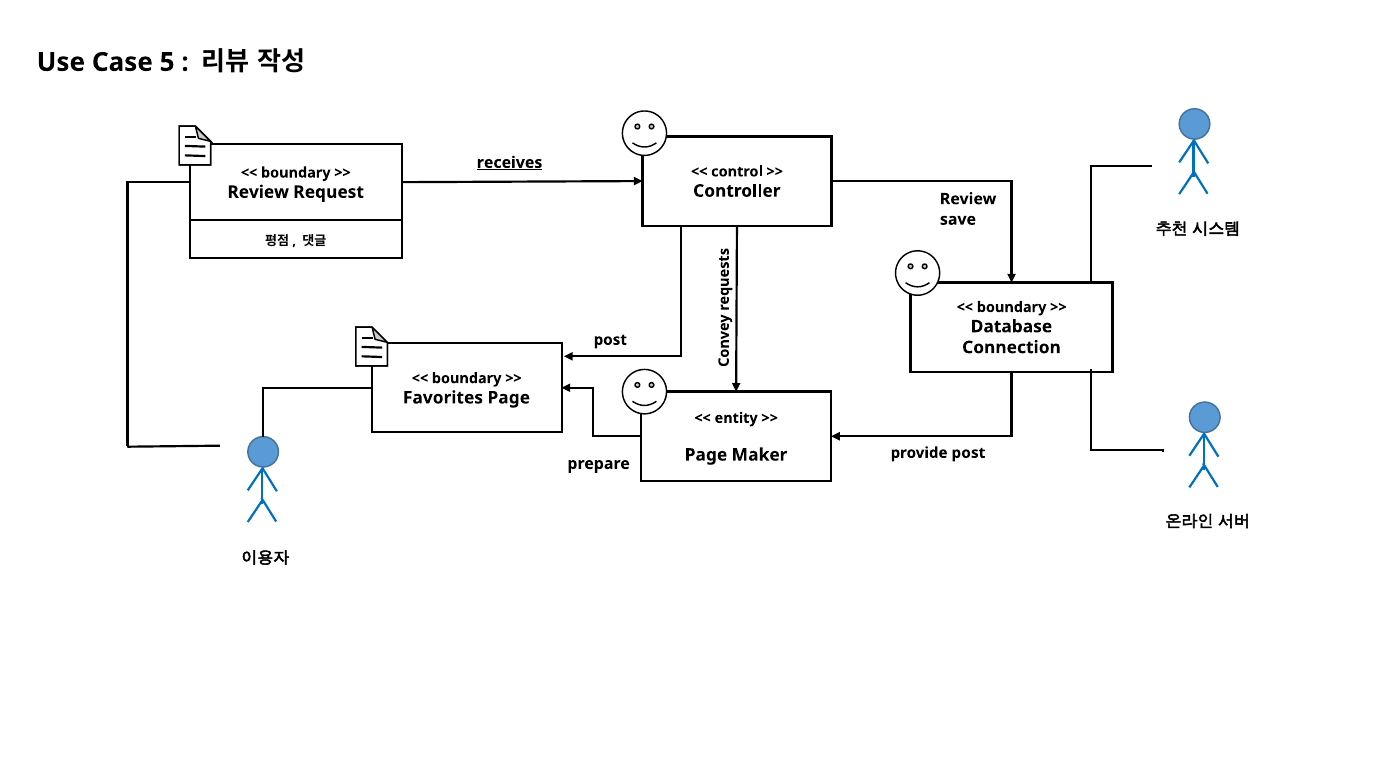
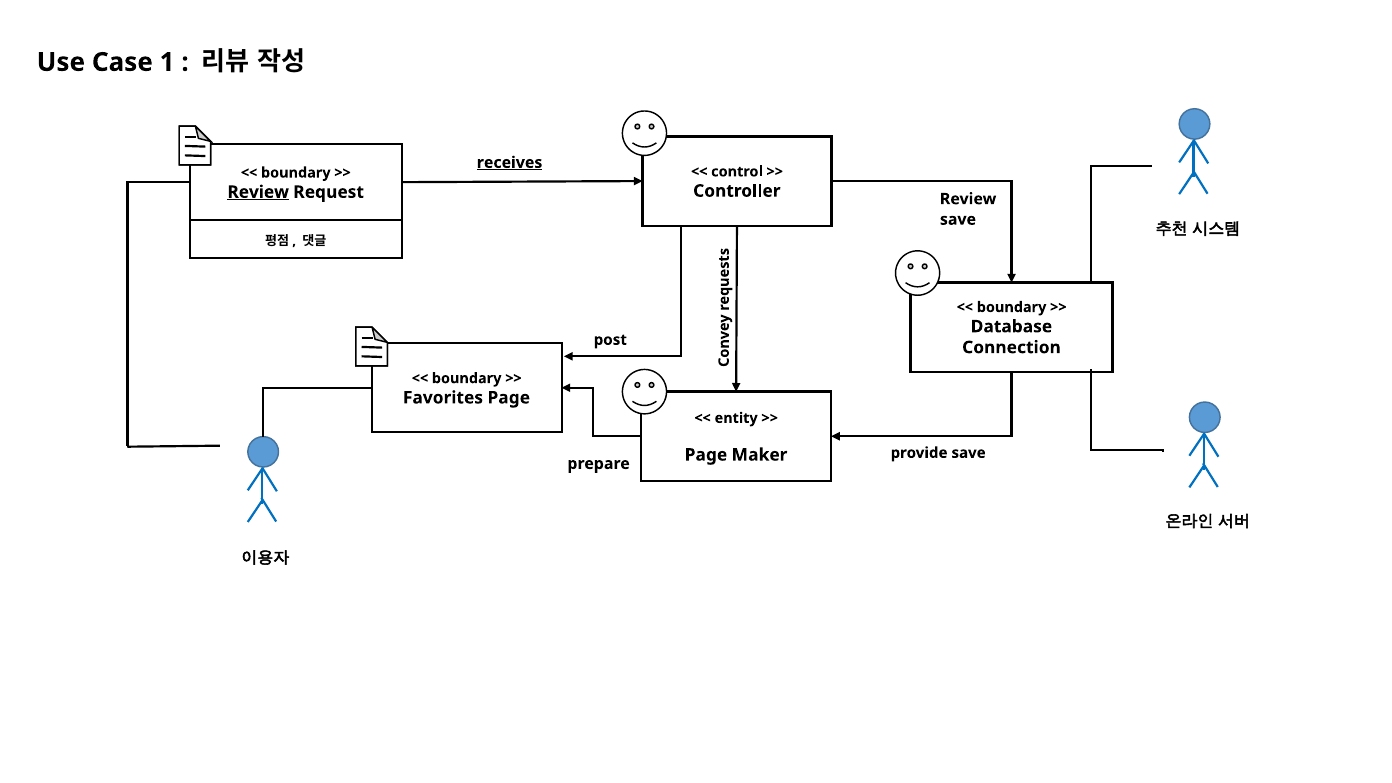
5: 5 -> 1 (167, 62)
Review underline: none -> present (258, 192)
provide post: post -> save (969, 453)
